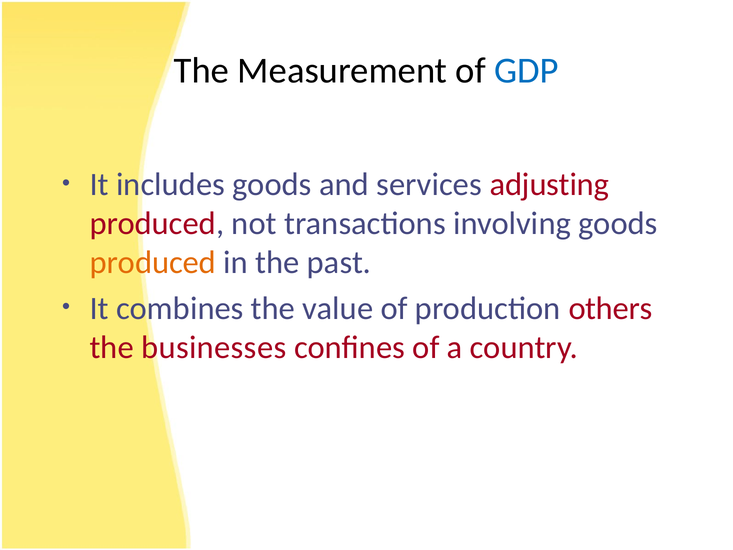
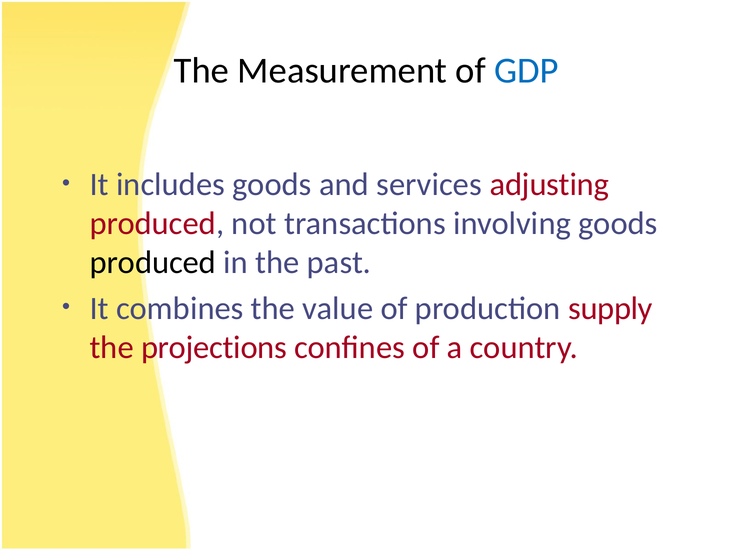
produced colour: orange -> black (153, 263)
others: others -> supply (610, 308)
businesses: businesses -> projections (214, 347)
